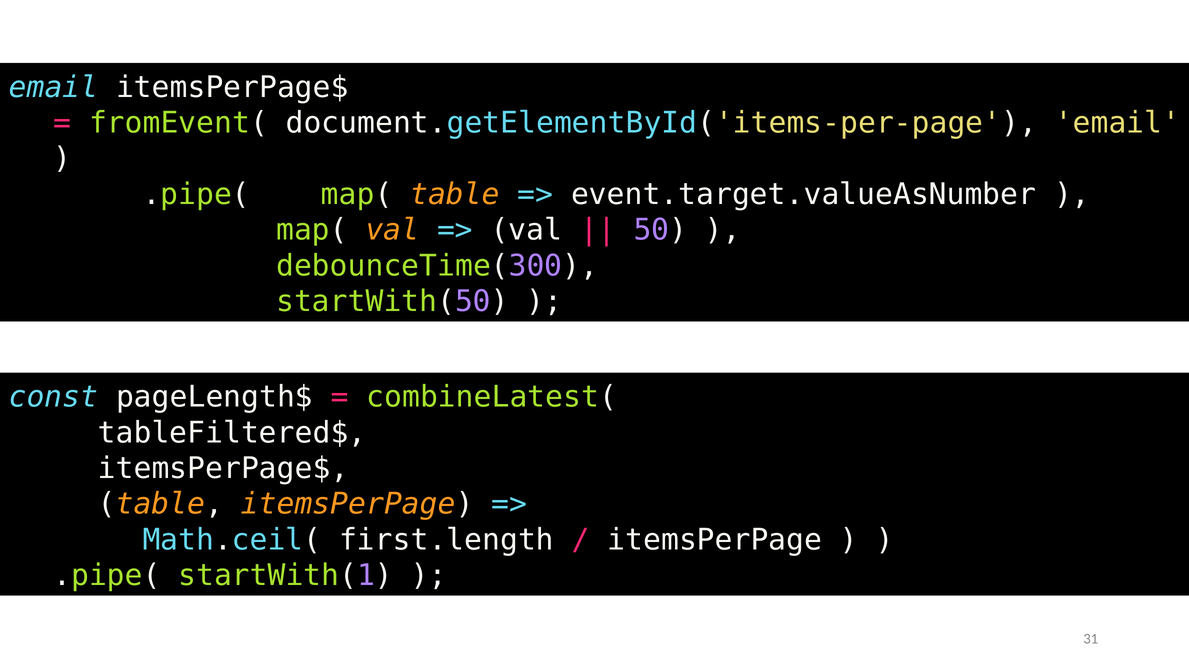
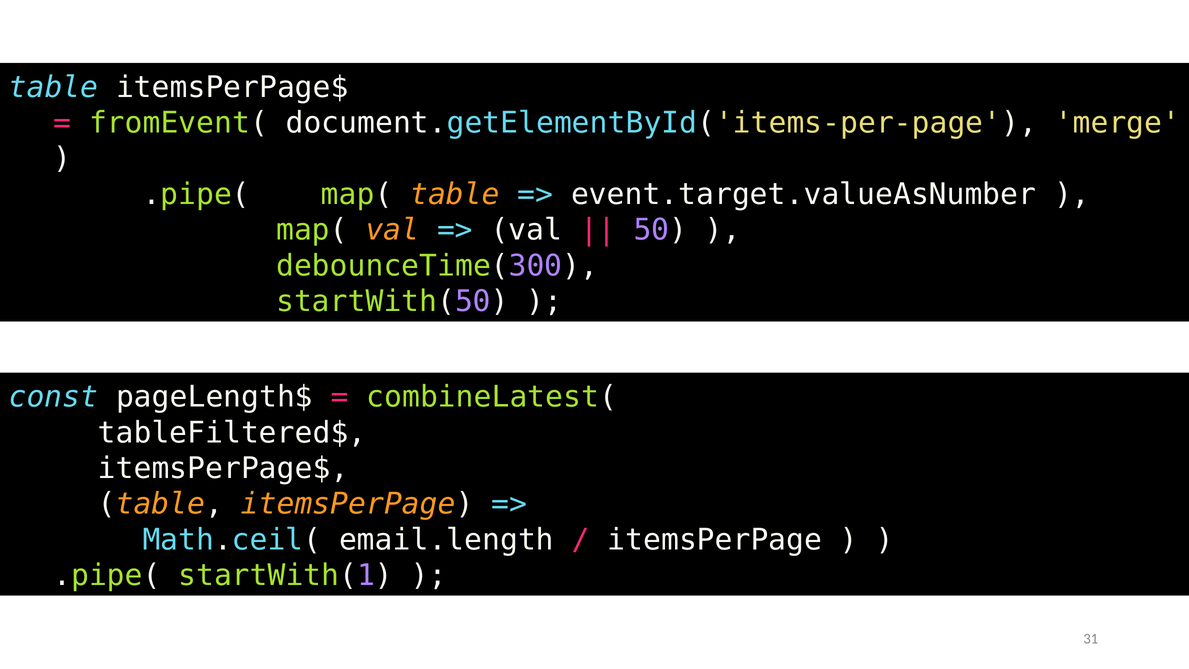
email: email -> table (53, 87)
document.getElementById('items-per-page email: email -> merge (1118, 123)
first.length: first.length -> email.length (446, 540)
